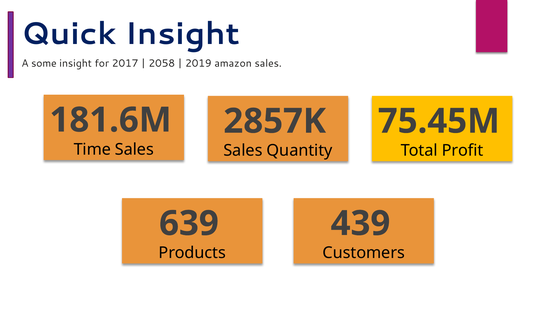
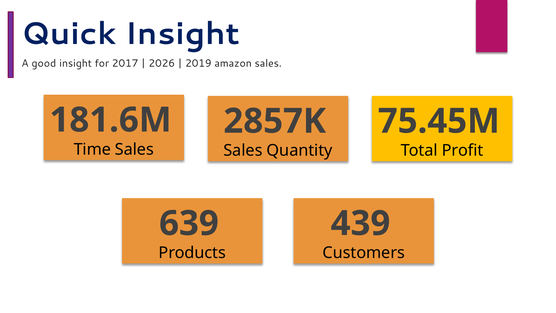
some: some -> good (44, 63)
2058: 2058 -> 2026 (162, 63)
